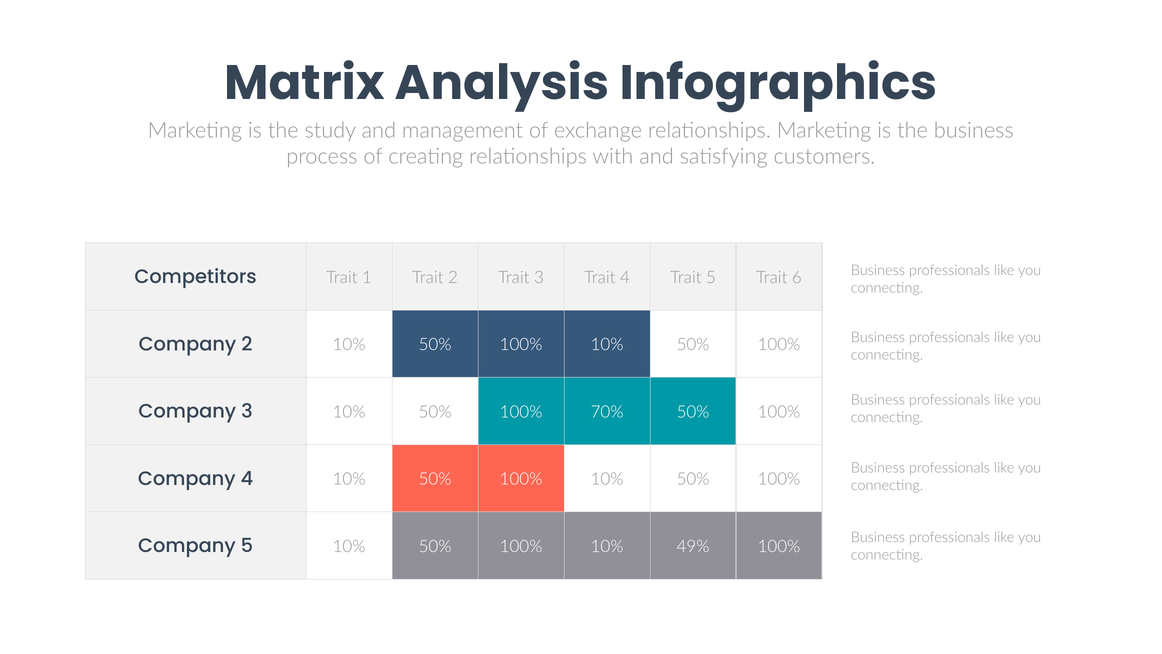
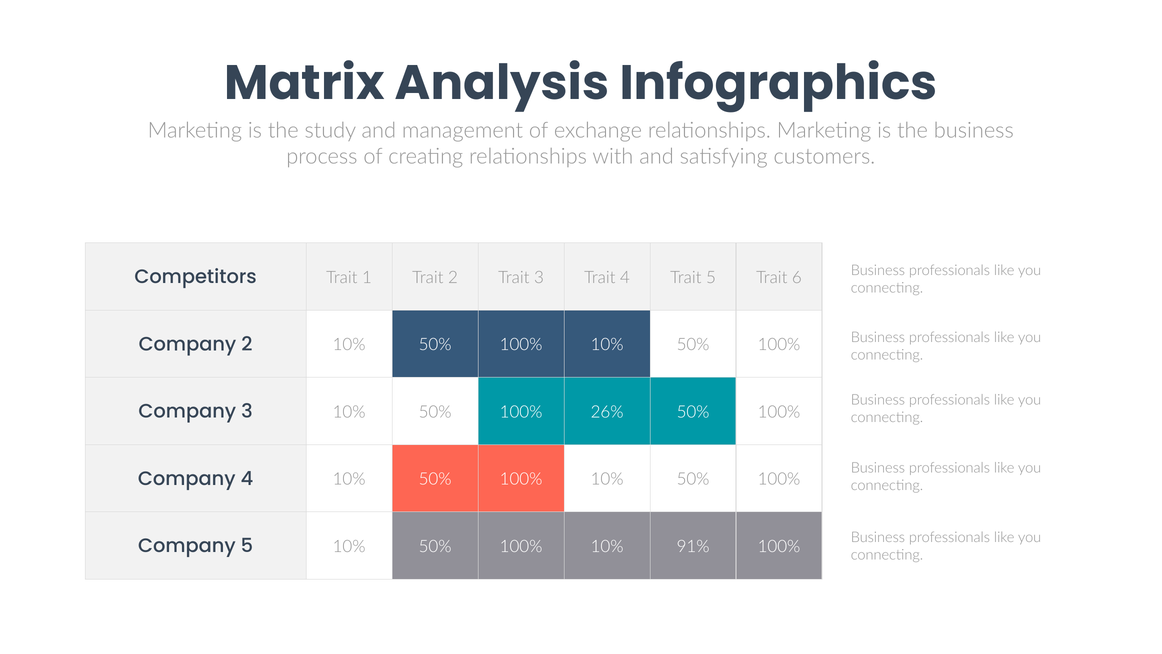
70%: 70% -> 26% (607, 412)
49%: 49% -> 91% (693, 546)
